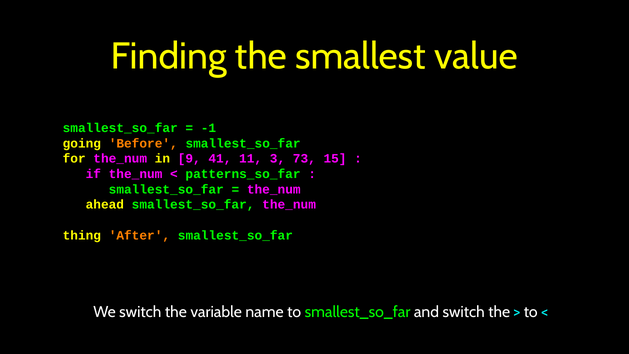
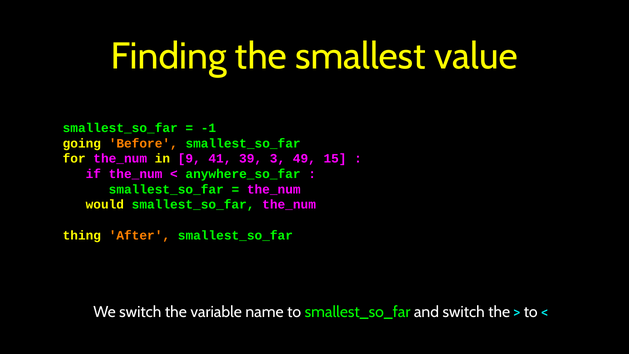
11: 11 -> 39 (251, 159)
73: 73 -> 49 (304, 159)
patterns_so_far: patterns_so_far -> anywhere_so_far (243, 174)
ahead: ahead -> would (105, 205)
